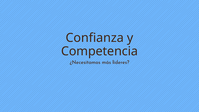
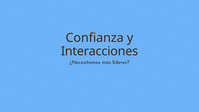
Competencia: Competencia -> Interacciones (100, 51)
